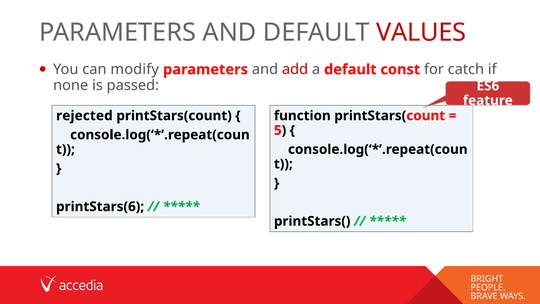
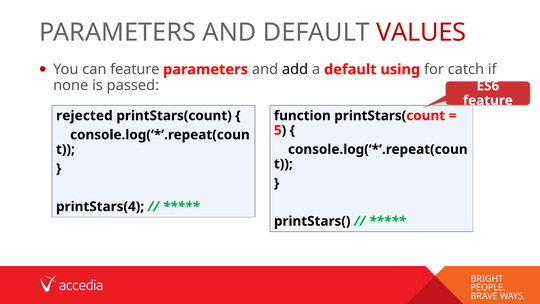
can modify: modify -> feature (135, 69)
add colour: red -> black (295, 69)
const: const -> using (400, 69)
printStars(6: printStars(6 -> printStars(4 (100, 206)
